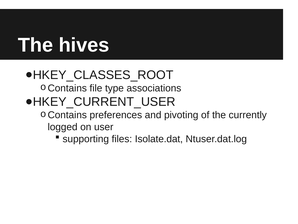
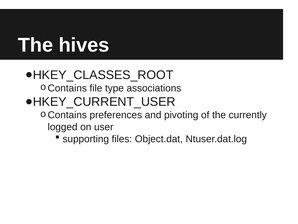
Isolate.dat: Isolate.dat -> Object.dat (159, 139)
